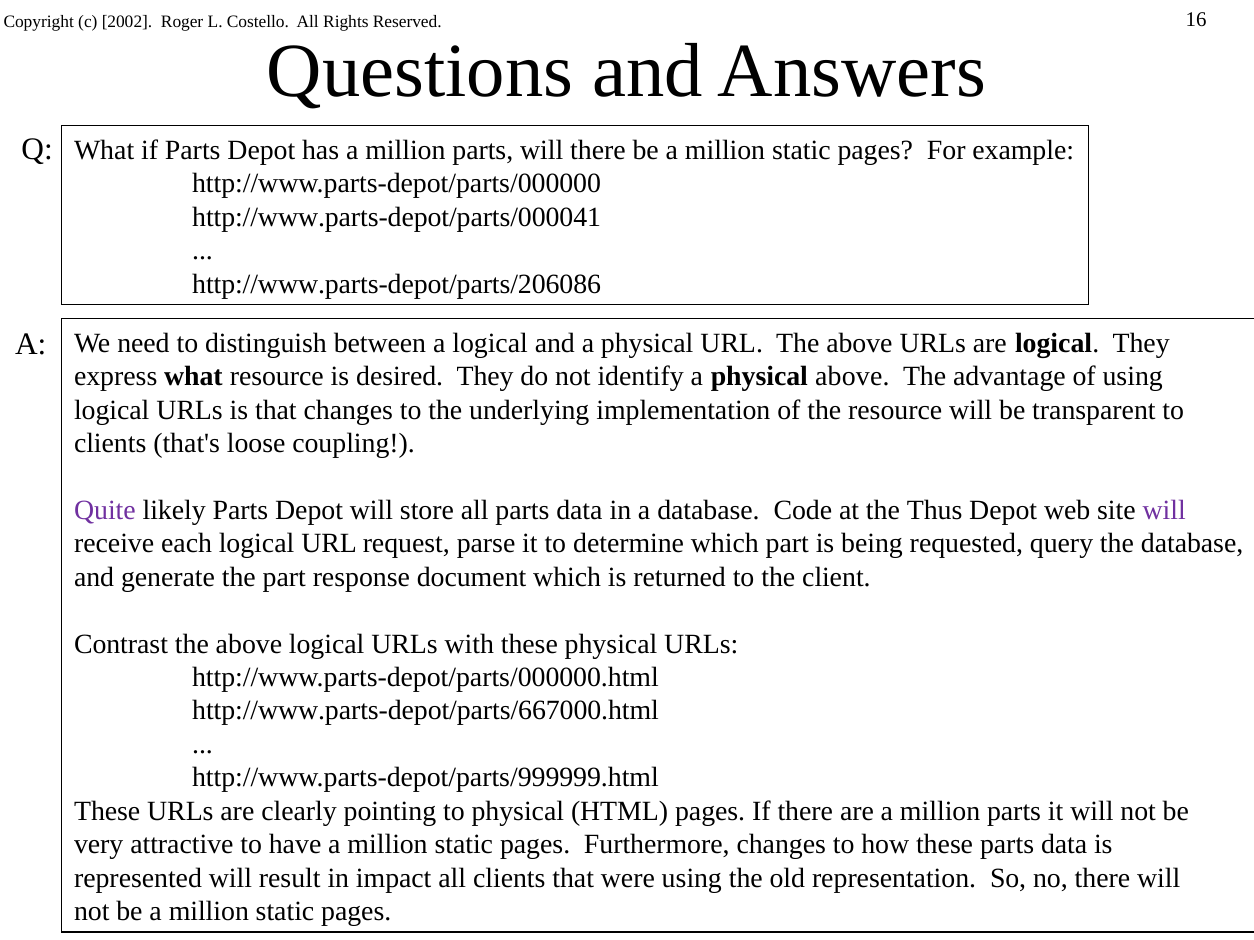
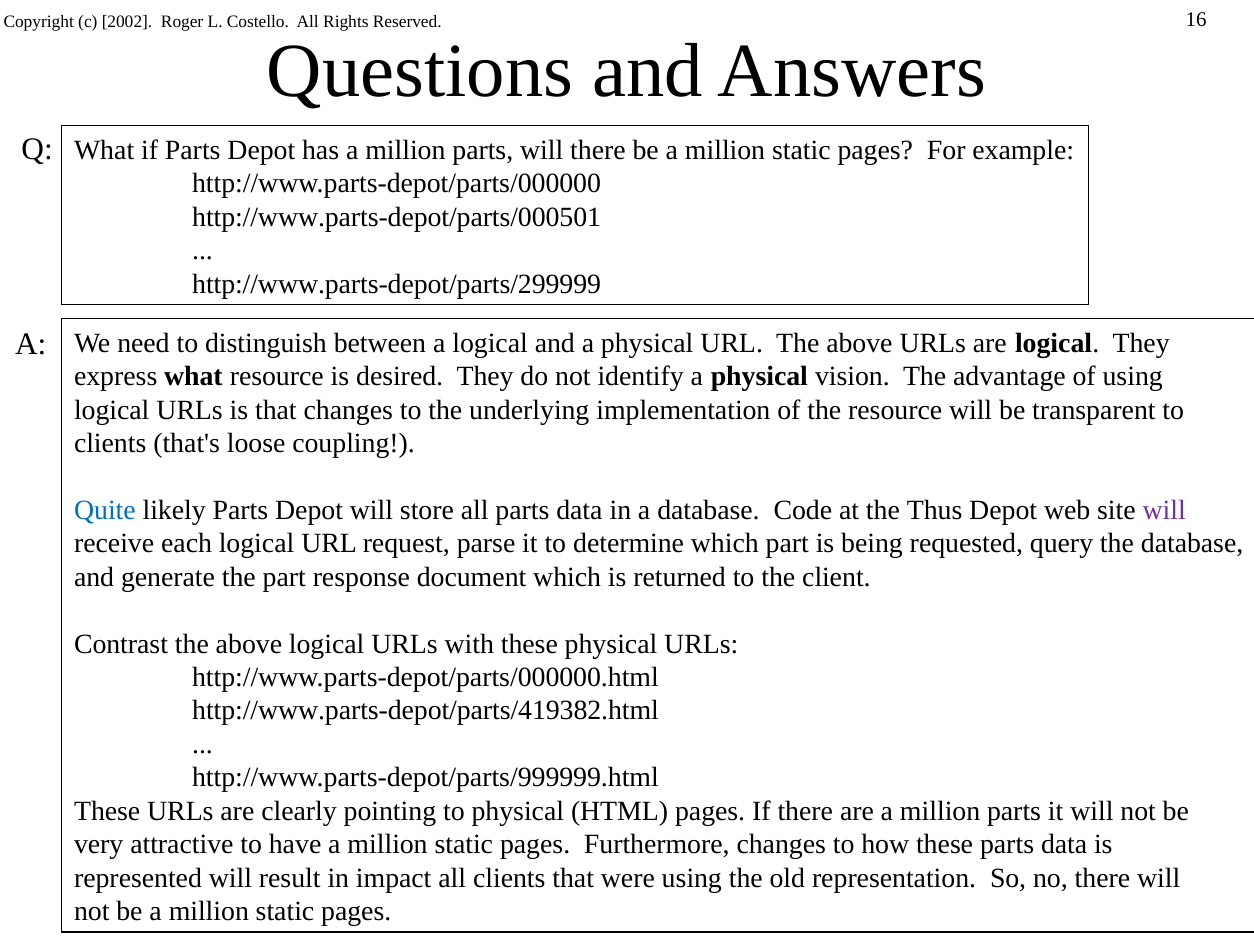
http://www.parts-depot/parts/000041: http://www.parts-depot/parts/000041 -> http://www.parts-depot/parts/000501 (397, 217)
http://www.parts-depot/parts/206086: http://www.parts-depot/parts/206086 -> http://www.parts-depot/parts/299999 (397, 284)
physical above: above -> vision (852, 377)
Quite colour: purple -> blue (105, 511)
http://www.parts-depot/parts/667000.html: http://www.parts-depot/parts/667000.html -> http://www.parts-depot/parts/419382.html (426, 711)
